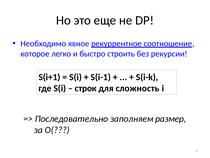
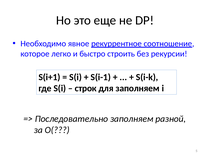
для сложность: сложность -> заполняем (138, 88)
размер: размер -> разной (171, 118)
